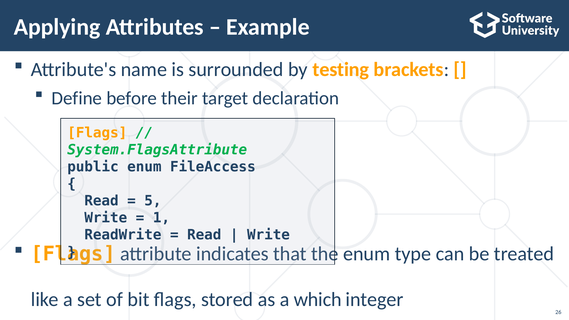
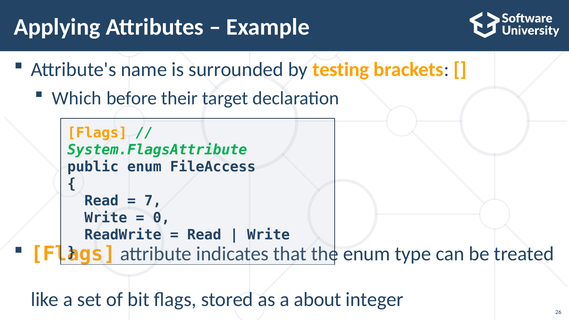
Define: Define -> Which (77, 98)
5: 5 -> 7 (153, 201)
1: 1 -> 0 (161, 218)
which: which -> about (318, 299)
